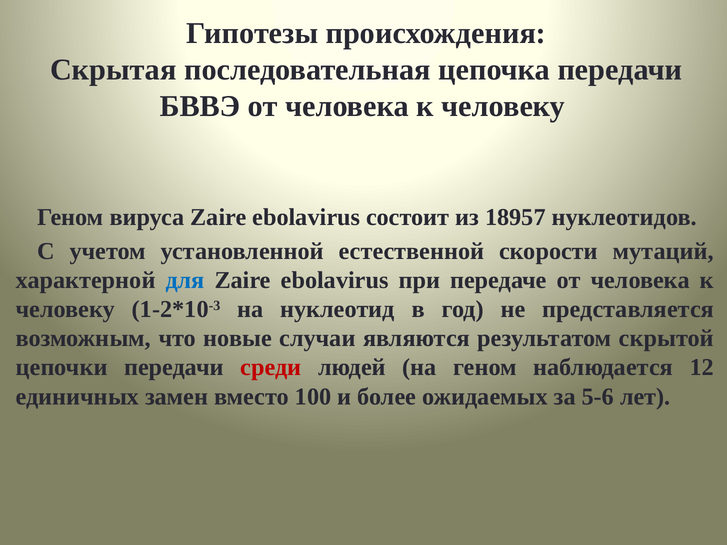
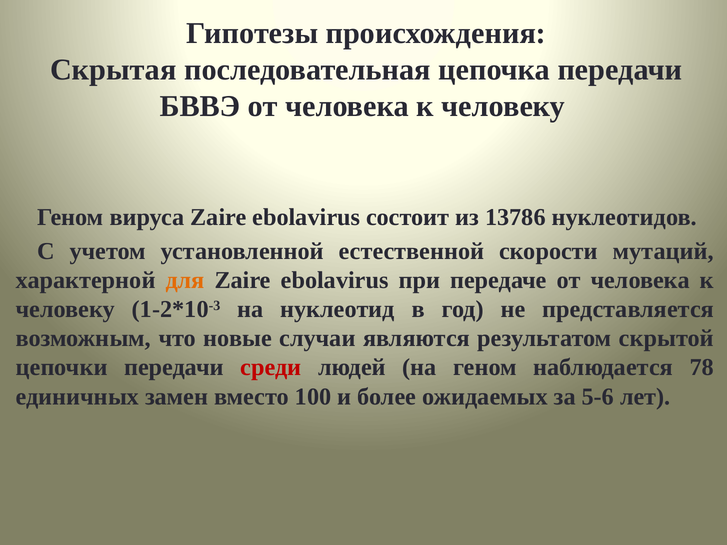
18957: 18957 -> 13786 (515, 217)
для colour: blue -> orange (185, 280)
12: 12 -> 78 (702, 368)
